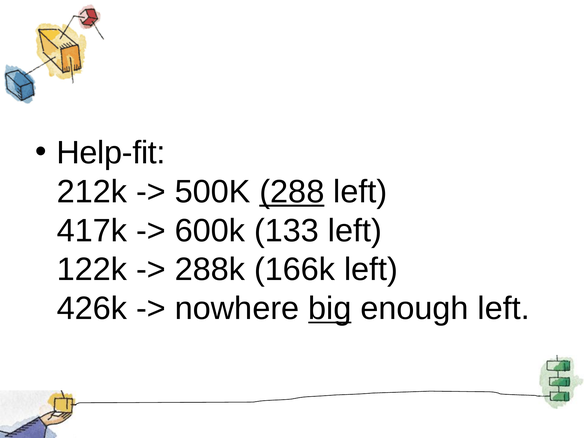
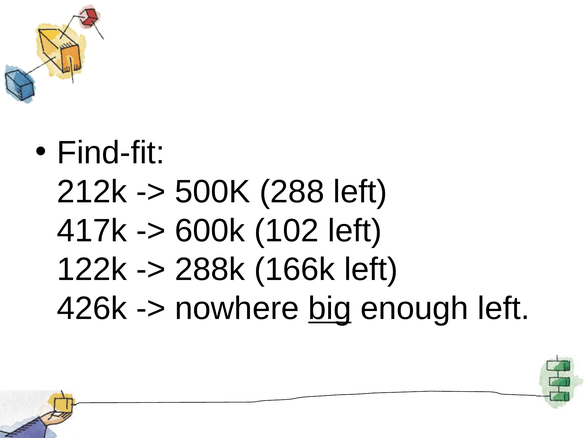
Help-fit: Help-fit -> Find-fit (111, 153)
288 underline: present -> none (292, 192)
133: 133 -> 102 (287, 231)
